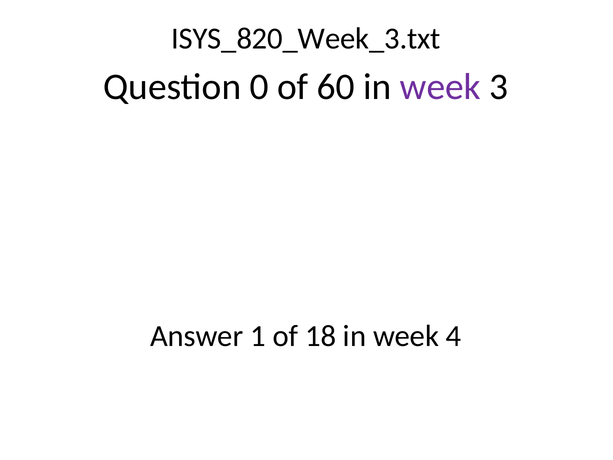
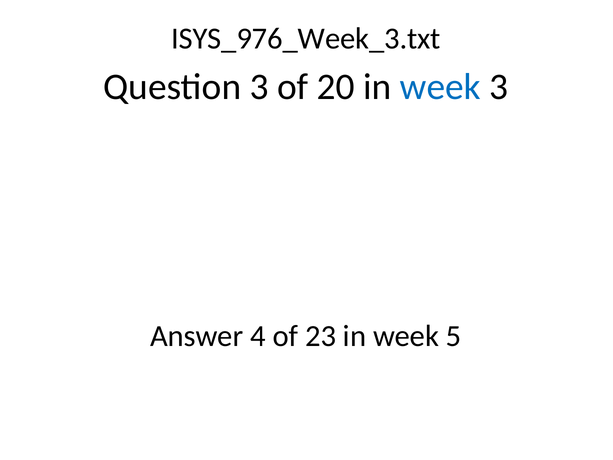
ISYS_820_Week_3.txt: ISYS_820_Week_3.txt -> ISYS_976_Week_3.txt (306, 39)
Question 0: 0 -> 3 (259, 87)
60: 60 -> 20 (336, 87)
week colour: purple -> blue (440, 87)
1: 1 -> 4 (258, 336)
18: 18 -> 23 (321, 336)
4: 4 -> 5 (454, 336)
